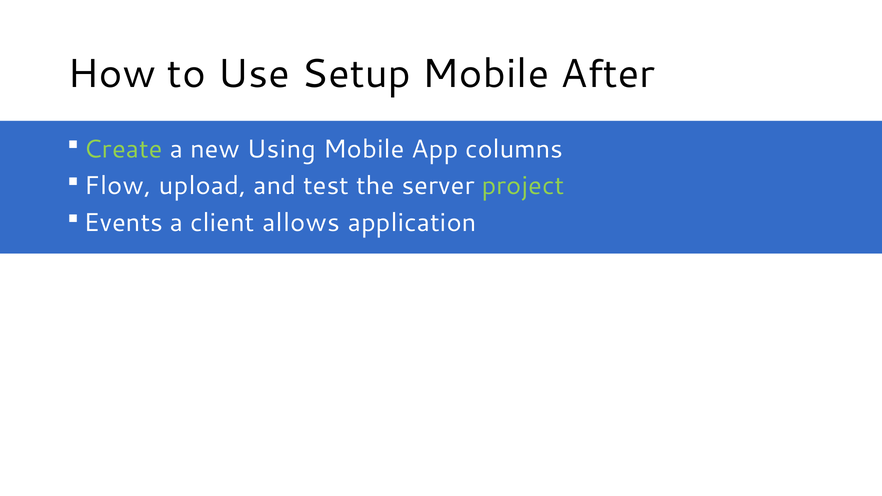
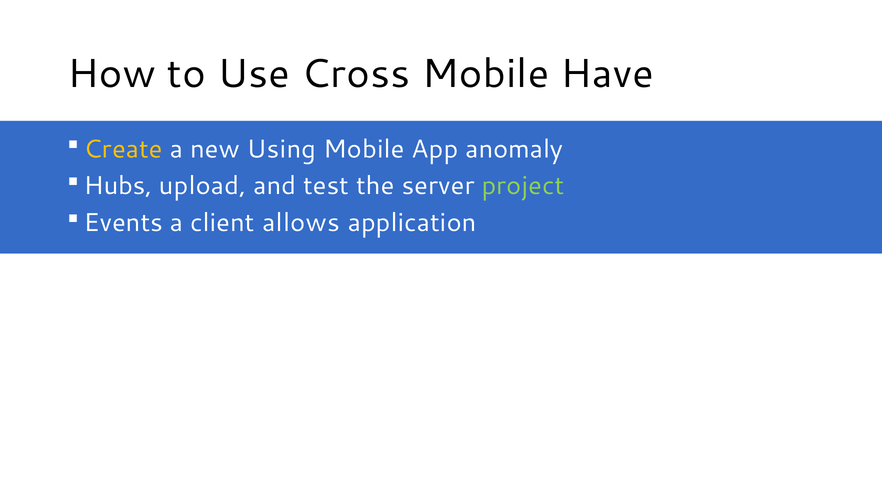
Setup: Setup -> Cross (356, 74)
After: After -> Have (607, 74)
Create colour: light green -> yellow (123, 149)
columns: columns -> anomaly (514, 149)
Flow: Flow -> Hubs (118, 186)
